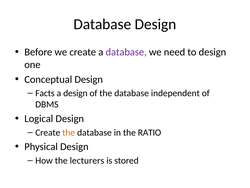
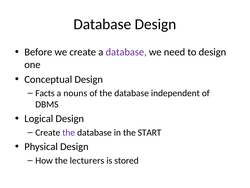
a design: design -> nouns (75, 93)
the colour: orange -> purple (69, 132)
RATIO: RATIO -> START (150, 132)
